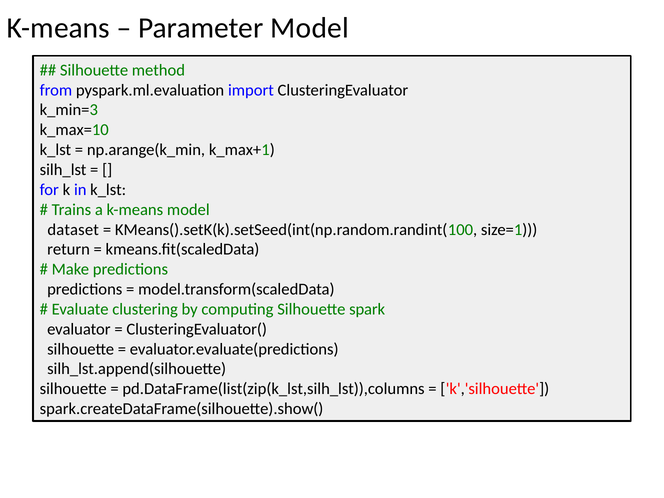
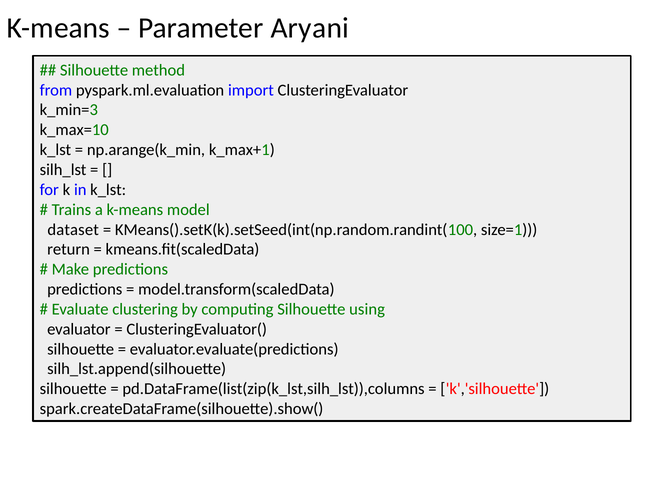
Parameter Model: Model -> Aryani (310, 28)
spark: spark -> using (367, 309)
